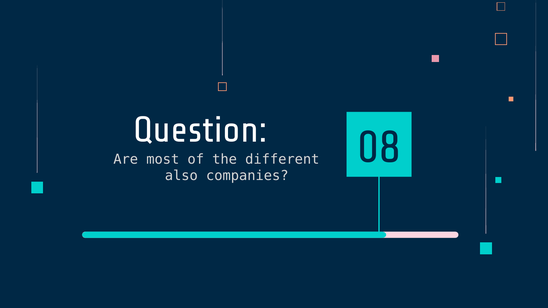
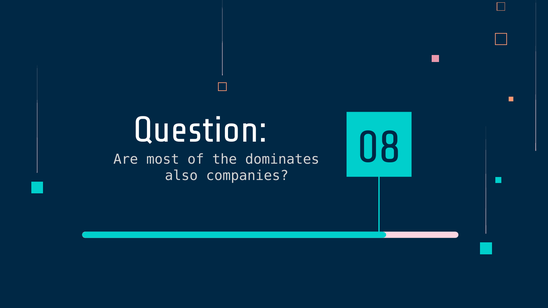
different: different -> dominates (282, 159)
